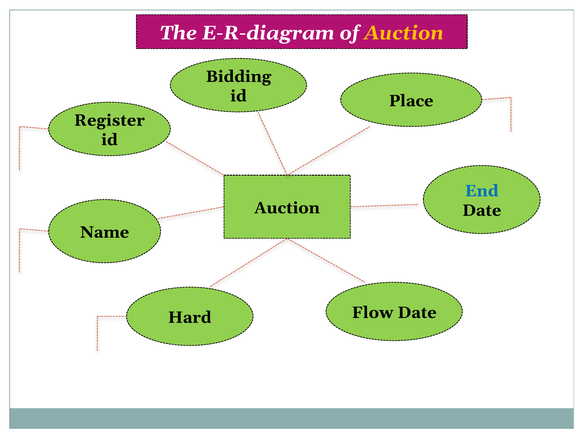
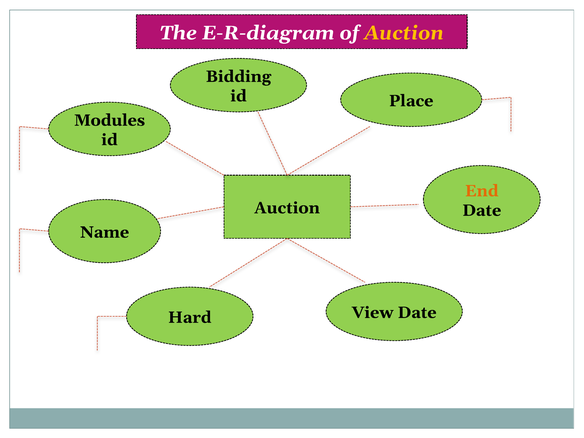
Register: Register -> Modules (110, 120)
End colour: blue -> orange (482, 191)
Flow: Flow -> View (373, 313)
